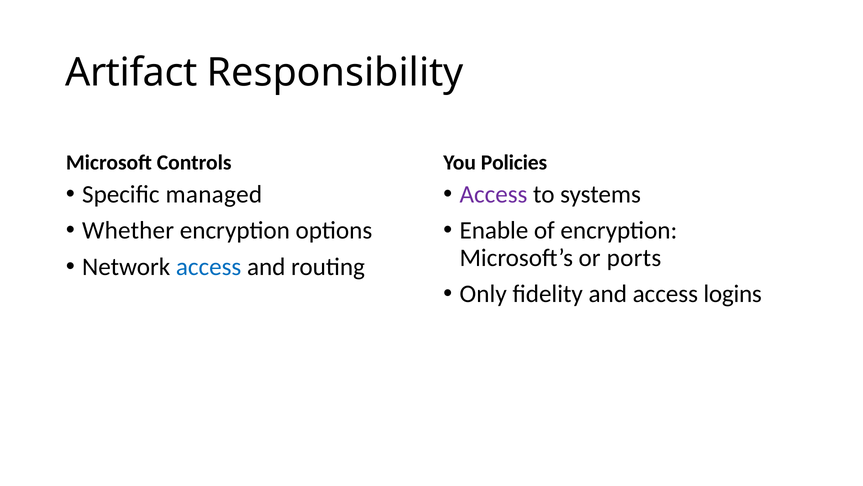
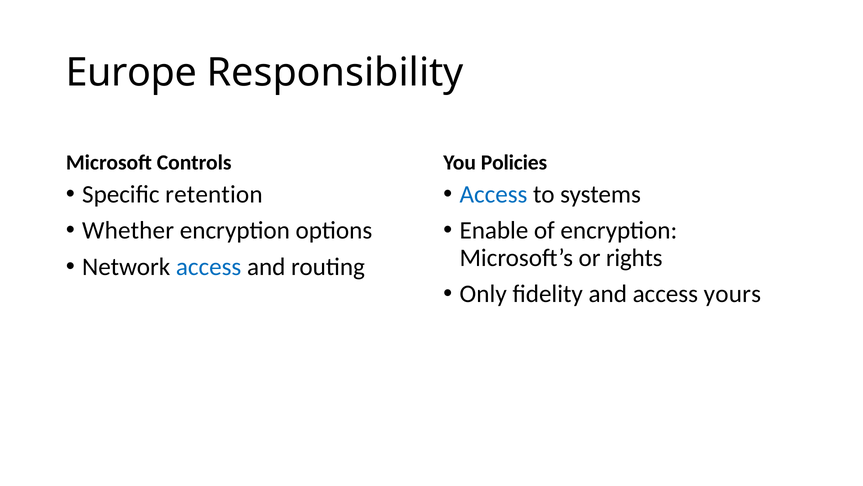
Artifact: Artifact -> Europe (131, 72)
managed: managed -> retention (214, 194)
Access colour: purple -> blue (493, 194)
ports: ports -> rights (634, 257)
logins: logins -> yours (732, 294)
